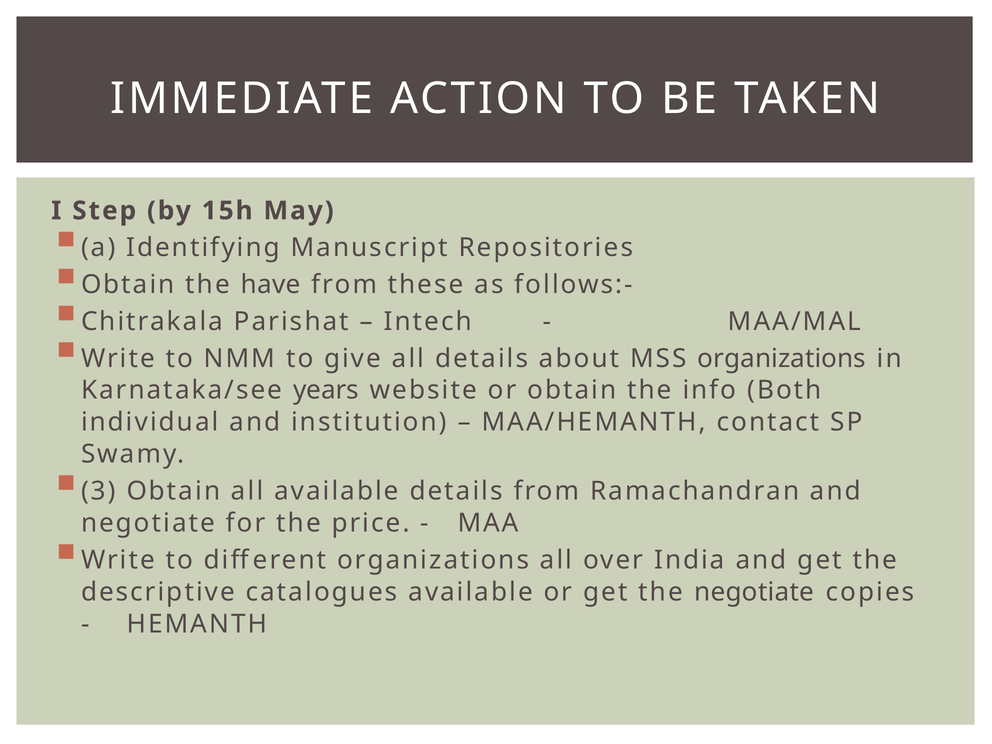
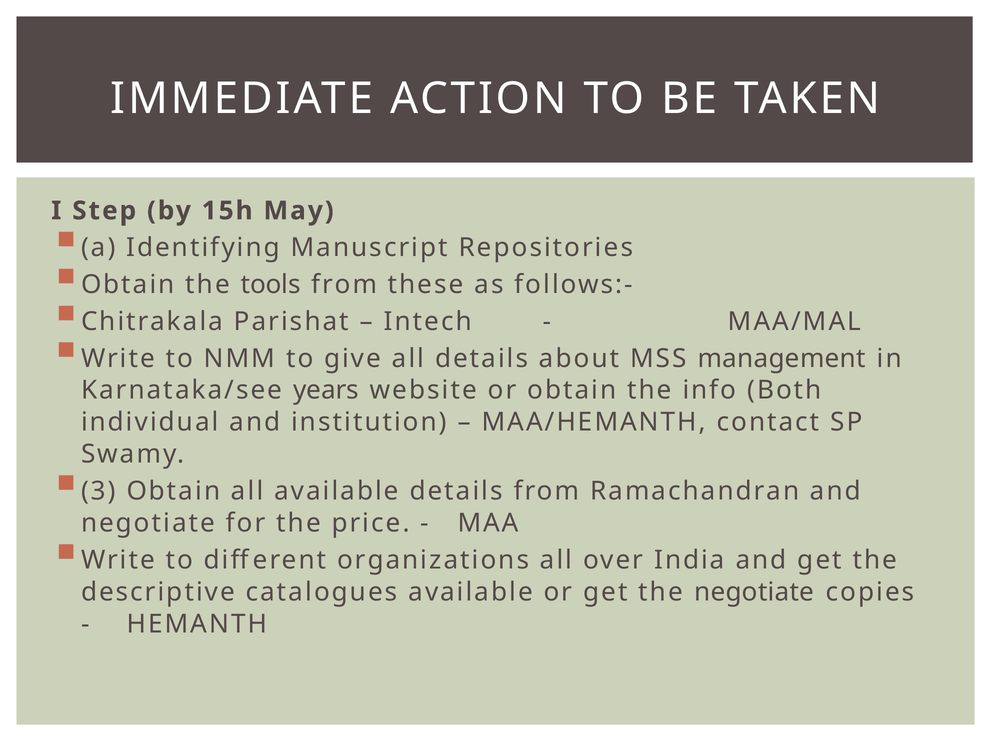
have: have -> tools (271, 285)
MSS organizations: organizations -> management (782, 358)
